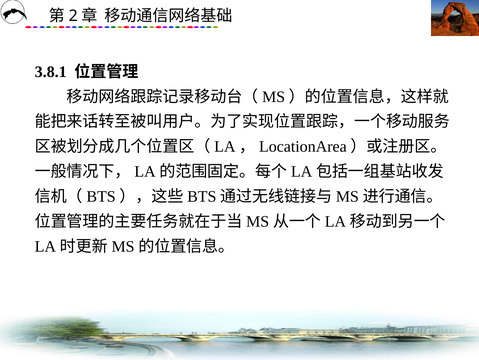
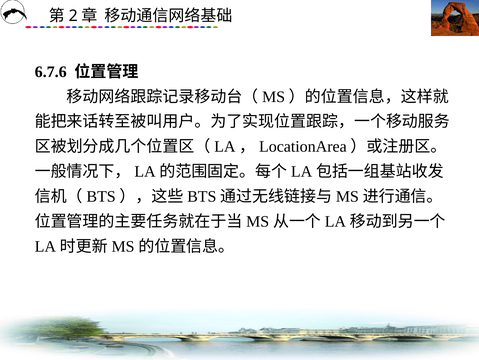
3.8.1: 3.8.1 -> 6.7.6 (51, 72)
